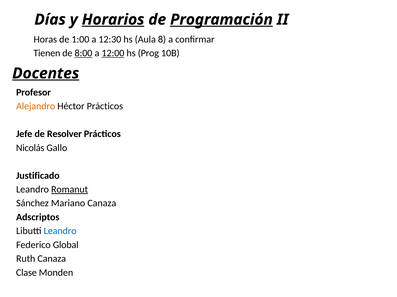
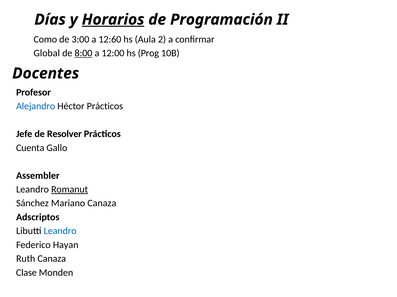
Programación underline: present -> none (221, 20)
Horas: Horas -> Como (45, 39)
1:00: 1:00 -> 3:00 (80, 39)
12:30: 12:30 -> 12:60 (110, 39)
8: 8 -> 2 (162, 39)
Tienen: Tienen -> Global (47, 53)
12:00 underline: present -> none (113, 53)
Docentes underline: present -> none (46, 74)
Alejandro colour: orange -> blue (36, 106)
Nicolás: Nicolás -> Cuenta (30, 148)
Justificado: Justificado -> Assembler (38, 176)
Global: Global -> Hayan (66, 245)
